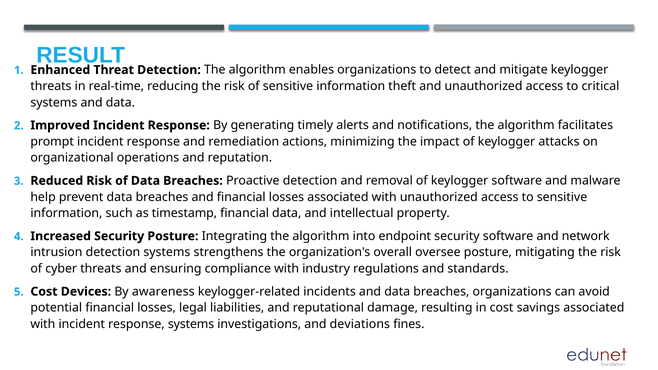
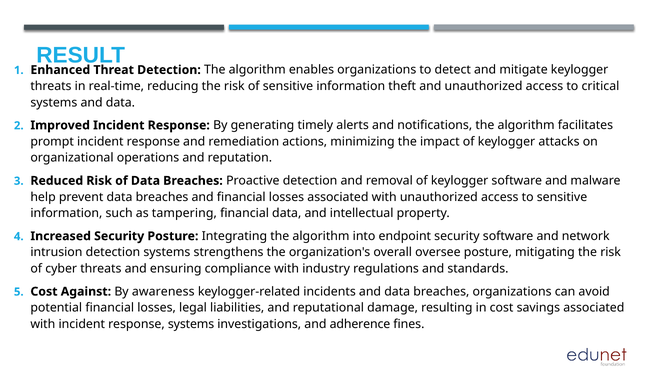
timestamp: timestamp -> tampering (184, 213)
Devices: Devices -> Against (86, 292)
deviations: deviations -> adherence (360, 324)
